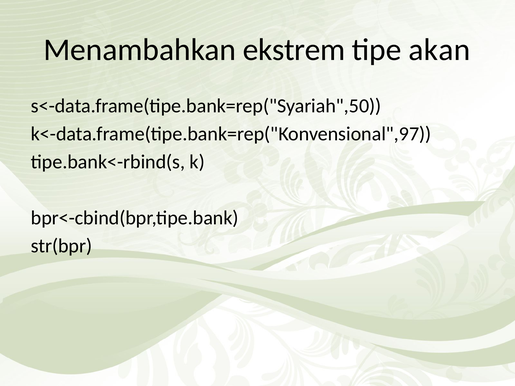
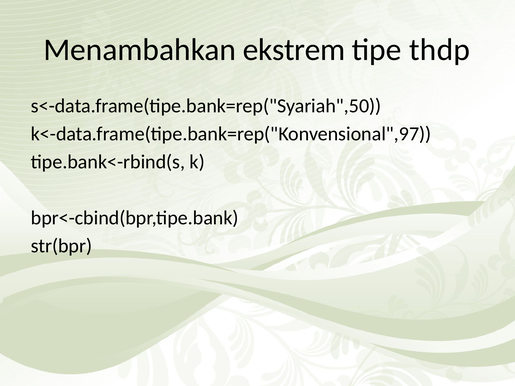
akan: akan -> thdp (440, 50)
